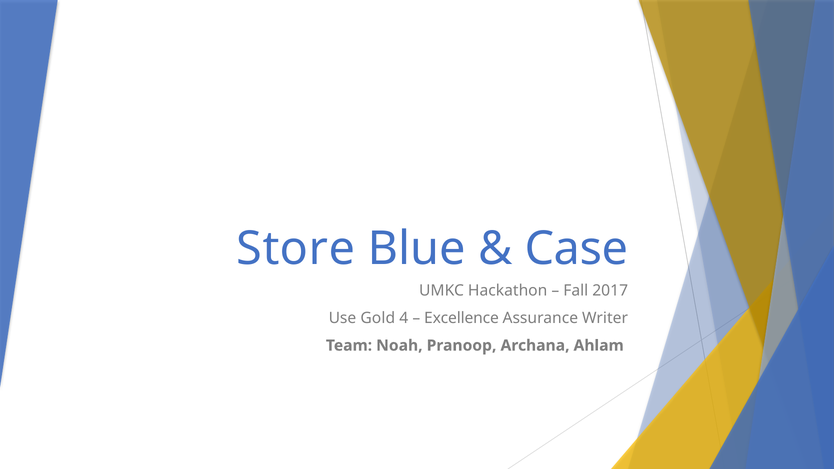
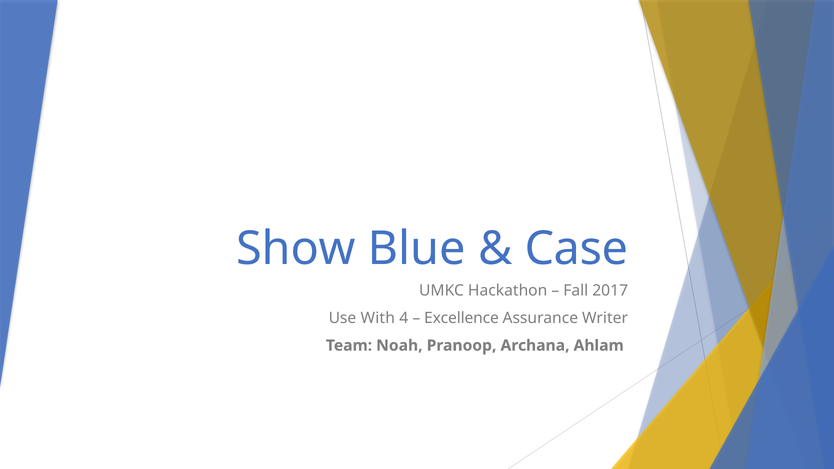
Store: Store -> Show (296, 249)
Gold: Gold -> With (378, 318)
